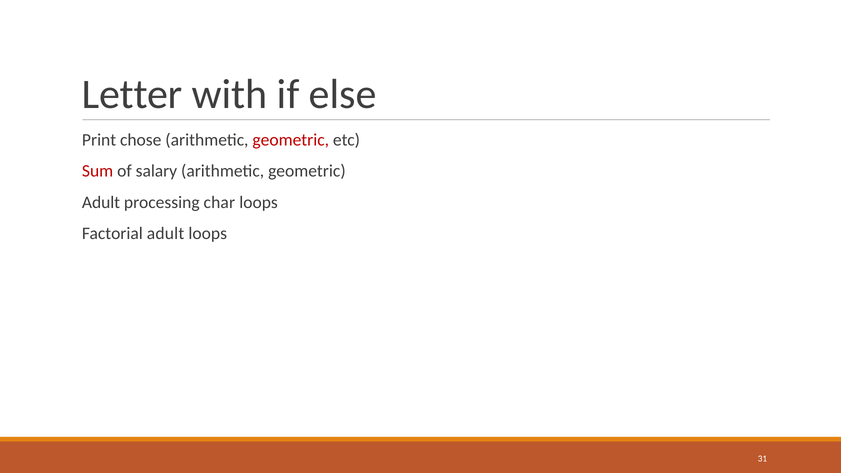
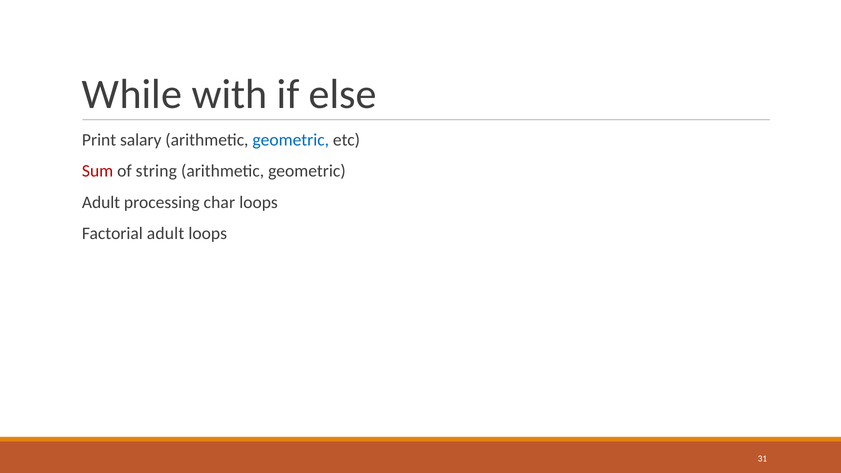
Letter: Letter -> While (132, 94)
chose: chose -> salary (141, 140)
geometric colour: red -> blue (291, 140)
salary: salary -> string (156, 171)
